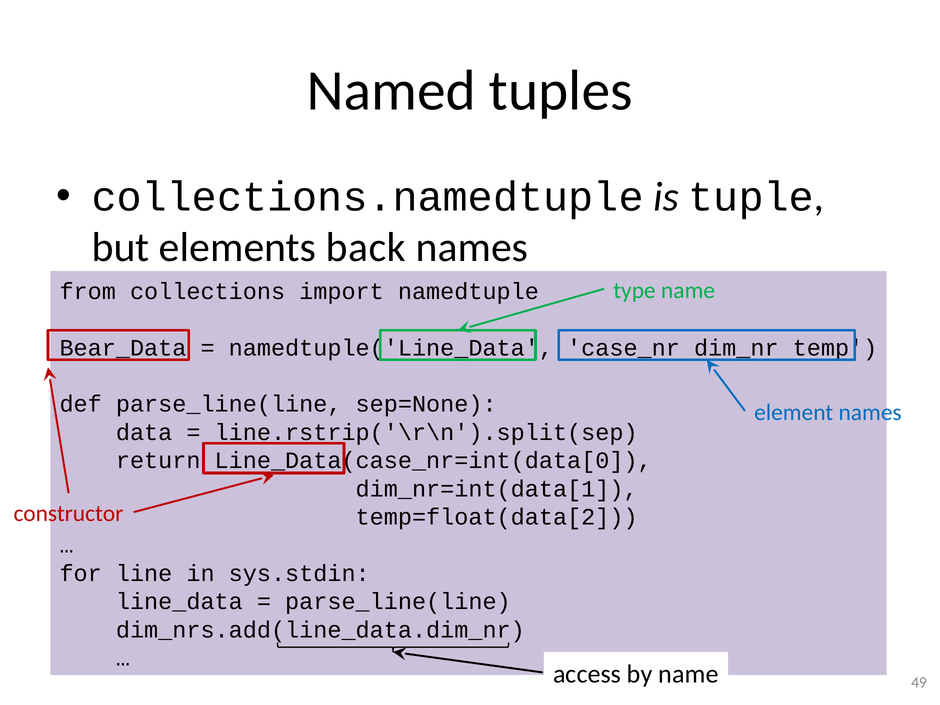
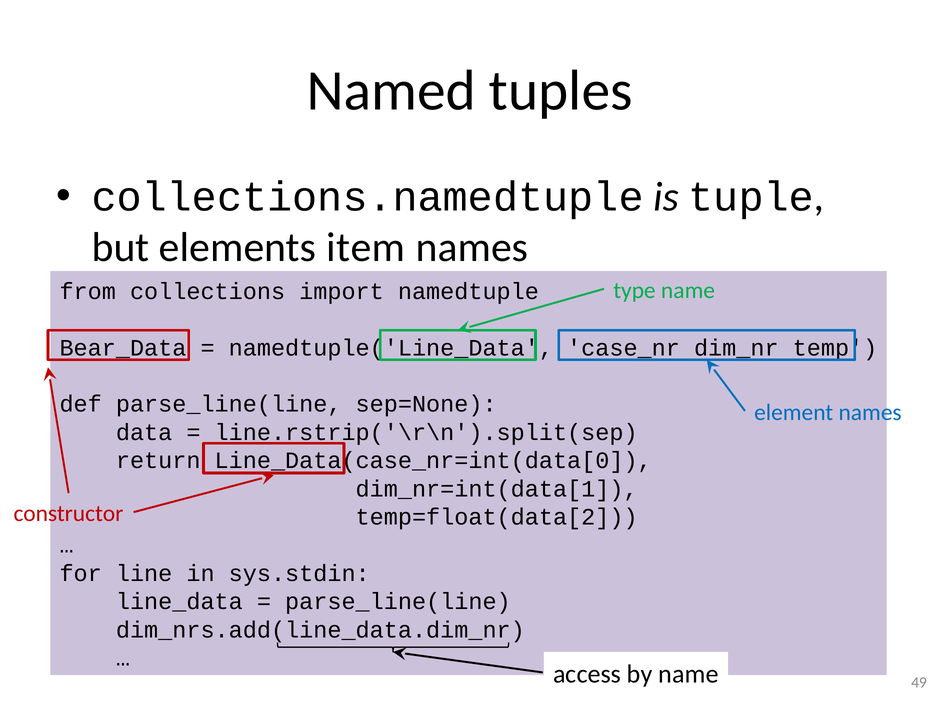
back: back -> item (366, 247)
